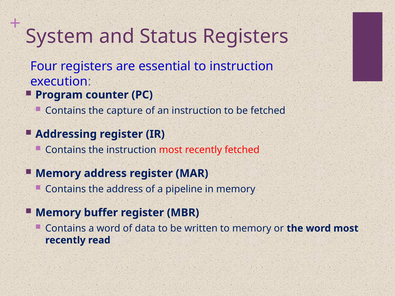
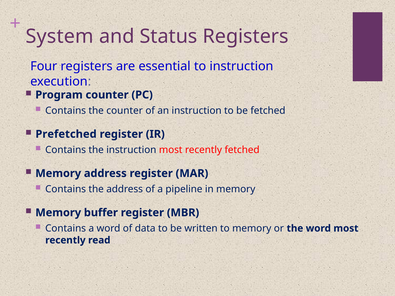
the capture: capture -> counter (125, 111)
Addressing: Addressing -> Prefetched (66, 134)
